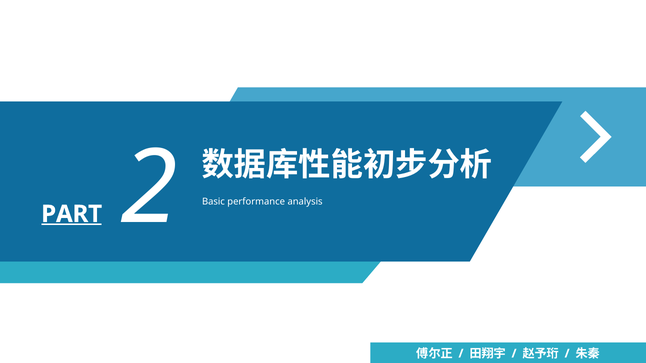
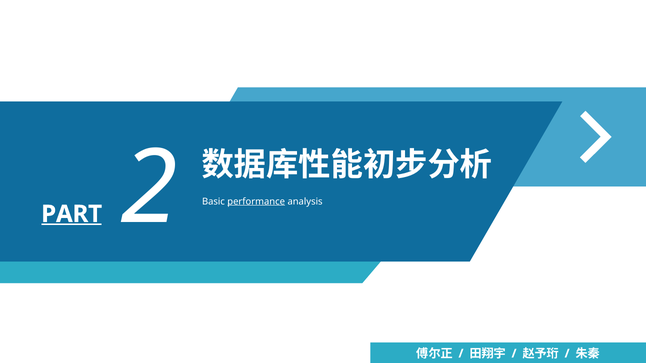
performance underline: none -> present (256, 202)
